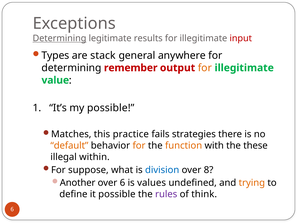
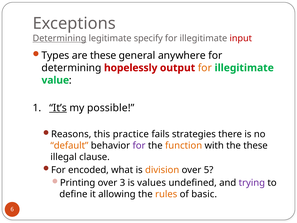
results: results -> specify (148, 38)
are stack: stack -> these (103, 55)
remember: remember -> hopelessly (131, 68)
It’s underline: none -> present (58, 108)
Matches: Matches -> Reasons (71, 134)
for colour: orange -> purple (139, 145)
within: within -> clause (94, 157)
suppose: suppose -> encoded (88, 170)
division colour: blue -> orange (162, 170)
8: 8 -> 5 (209, 170)
Another: Another -> Printing (78, 183)
over 6: 6 -> 3 (122, 183)
trying colour: orange -> purple (252, 183)
it possible: possible -> allowing (117, 194)
rules colour: purple -> orange (166, 194)
think: think -> basic (204, 194)
